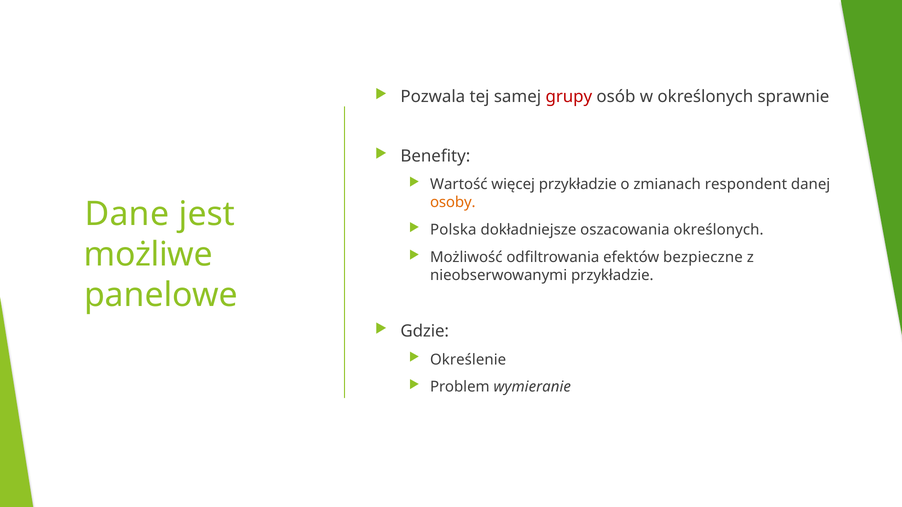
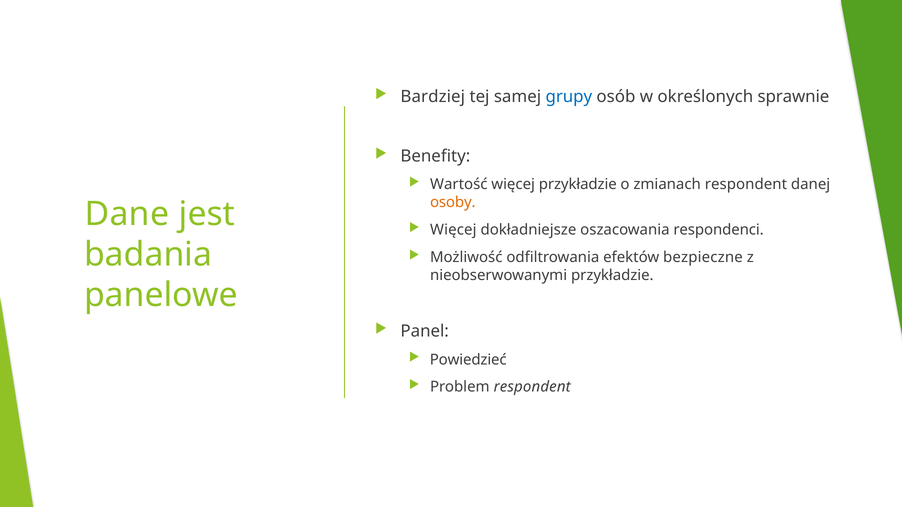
Pozwala: Pozwala -> Bardziej (433, 97)
grupy colour: red -> blue (569, 97)
Polska: Polska -> Więcej (453, 230)
oszacowania określonych: określonych -> respondenci (719, 230)
możliwe: możliwe -> badania (148, 255)
Gdzie: Gdzie -> Panel (425, 331)
Określenie: Określenie -> Powiedzieć (468, 360)
Problem wymieranie: wymieranie -> respondent (532, 387)
